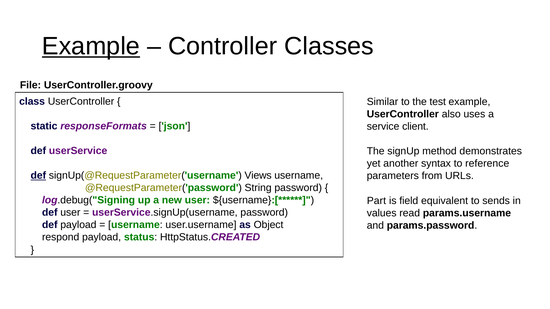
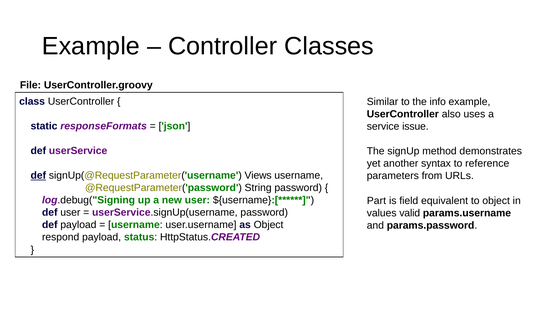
Example underline: present -> none (91, 46)
test: test -> info (438, 102)
client: client -> issue (415, 127)
to sends: sends -> object (496, 201)
read: read -> valid (410, 213)
